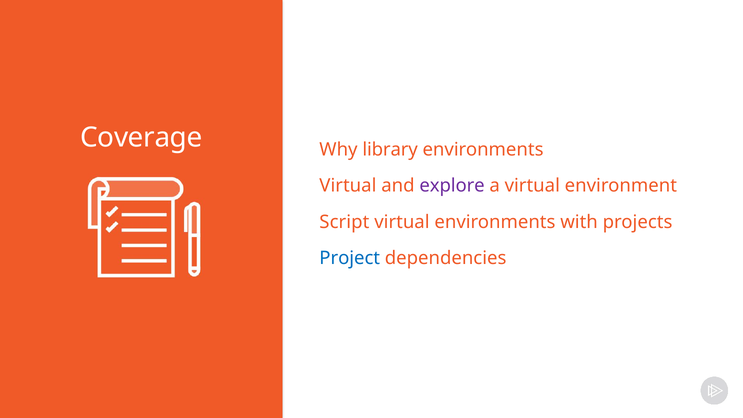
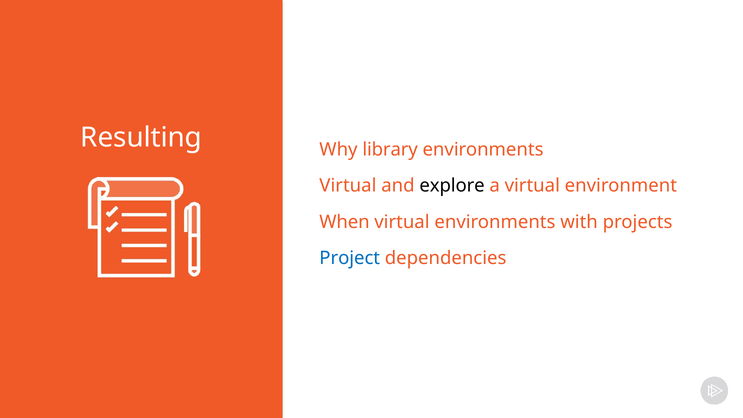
Coverage: Coverage -> Resulting (141, 137)
explore colour: purple -> black (452, 186)
Script: Script -> When (345, 222)
